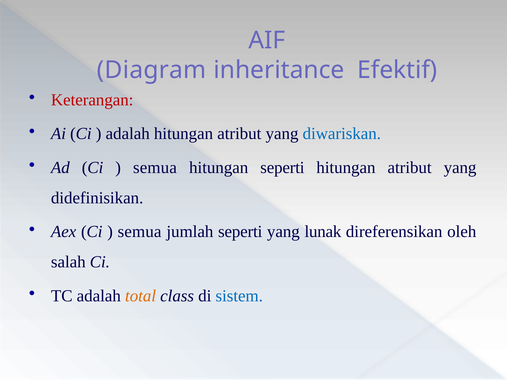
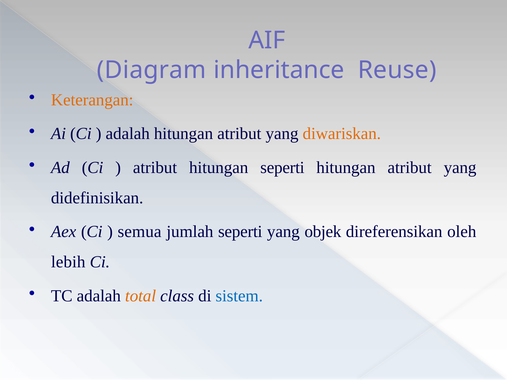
Efektif: Efektif -> Reuse (397, 70)
Keterangan colour: red -> orange (92, 100)
diwariskan colour: blue -> orange (342, 134)
semua: semua -> atribut (155, 168)
lunak: lunak -> objek (323, 232)
salah: salah -> lebih (68, 262)
